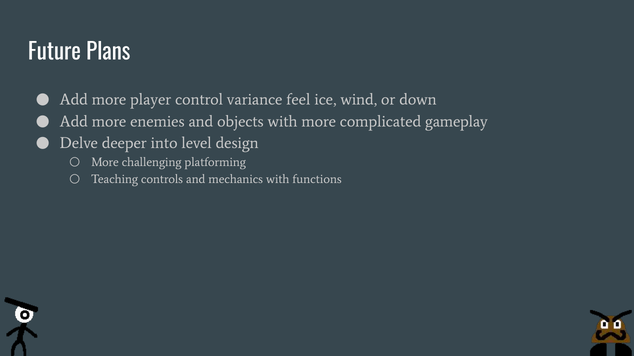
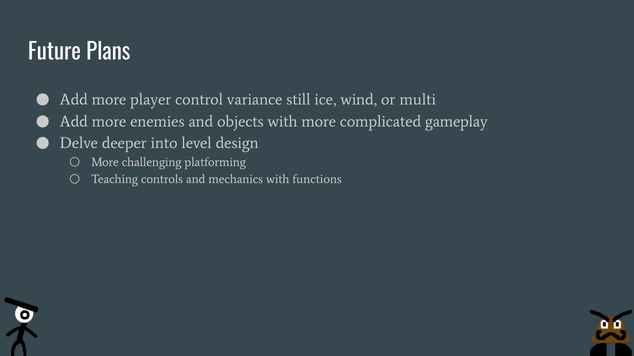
feel: feel -> still (298, 100)
down: down -> multi (418, 100)
